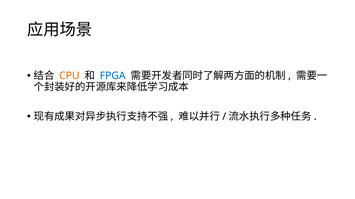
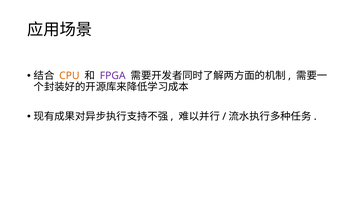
FPGA colour: blue -> purple (113, 76)
